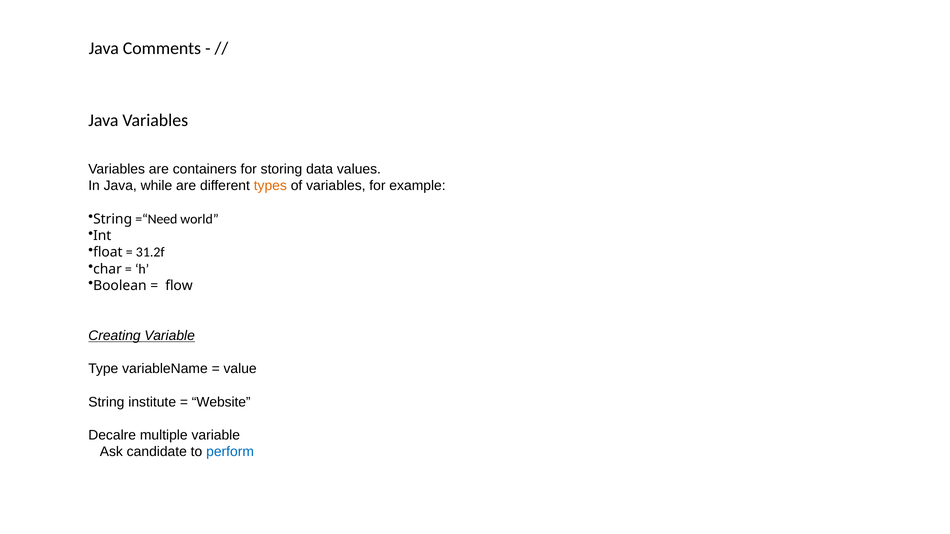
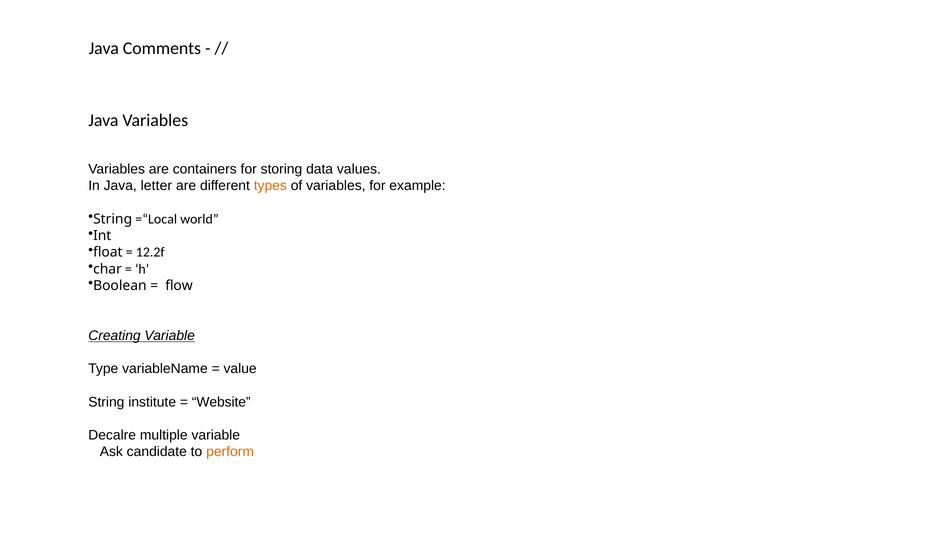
while: while -> letter (156, 186)
=“Need: =“Need -> =“Local (156, 219)
31.2f: 31.2f -> 12.2f (150, 253)
perform colour: blue -> orange (230, 452)
